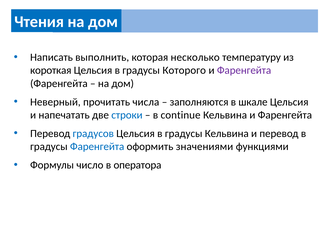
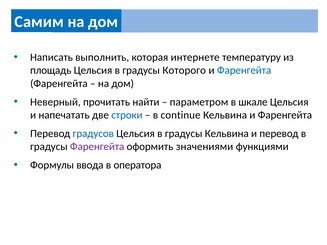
Чтения: Чтения -> Самим (39, 22)
несколько: несколько -> интернете (195, 57)
короткая: короткая -> площадь (51, 70)
Фаренгейта colour: purple -> blue (244, 70)
числа: числа -> найти (146, 102)
заполняются: заполняются -> параметром (199, 102)
Фаренгейта colour: blue -> purple (97, 147)
число: число -> ввода (90, 165)
